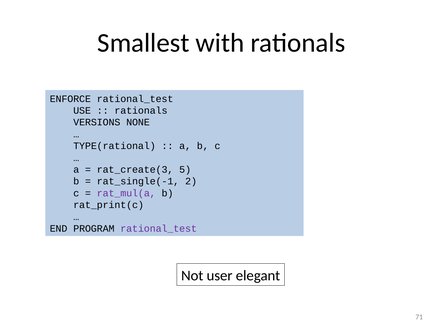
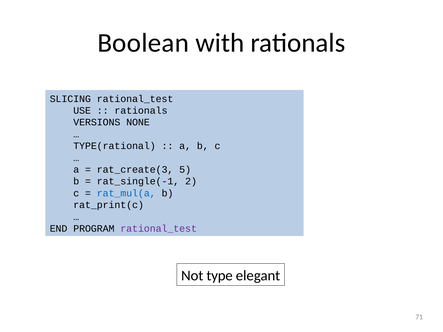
Smallest: Smallest -> Boolean (143, 43)
ENFORCE: ENFORCE -> SLICING (70, 99)
rat_mul(a colour: purple -> blue (126, 193)
user: user -> type (220, 276)
